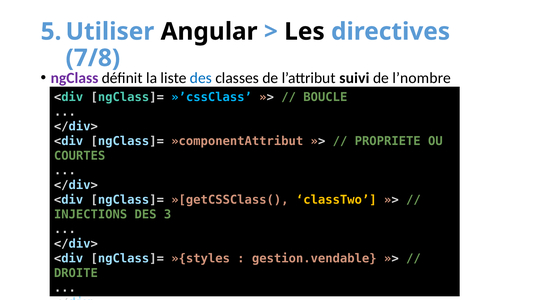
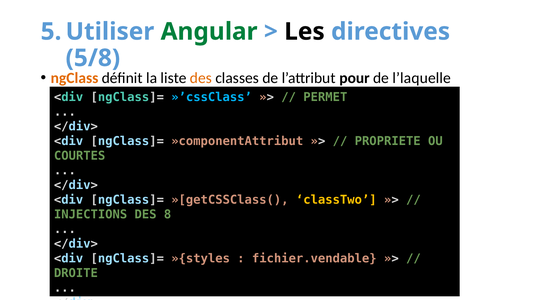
Angular colour: black -> green (209, 32)
7/8: 7/8 -> 5/8 (93, 58)
ngClass colour: purple -> orange (75, 78)
des colour: blue -> orange (201, 78)
suivi: suivi -> pour (354, 78)
l’nombre: l’nombre -> l’laquelle (422, 78)
BOUCLE: BOUCLE -> PERMET (325, 97)
3: 3 -> 8 (168, 214)
gestion.vendable: gestion.vendable -> fichier.vendable (314, 258)
